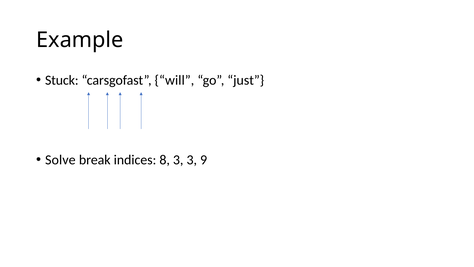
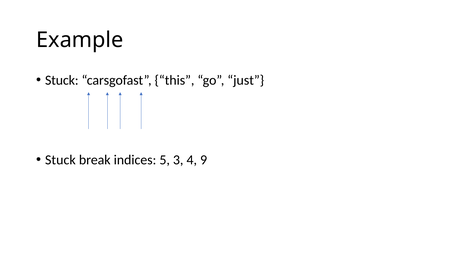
will: will -> this (175, 80)
Solve: Solve -> Stuck (60, 160)
8: 8 -> 5 (165, 160)
3 3: 3 -> 4 (192, 160)
